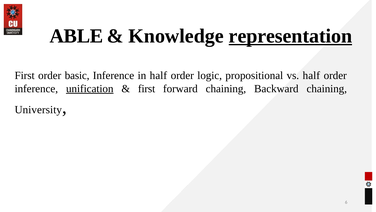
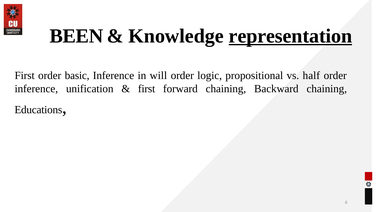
ABLE: ABLE -> BEEN (76, 36)
in half: half -> will (158, 75)
unification underline: present -> none (90, 89)
University: University -> Educations (38, 110)
